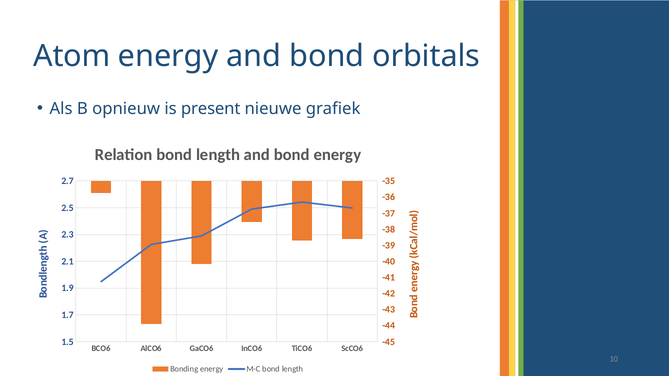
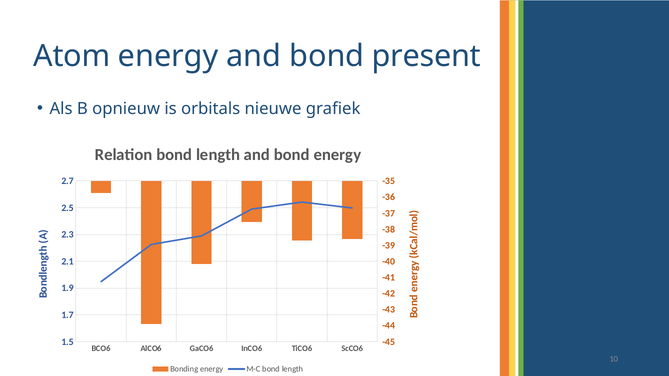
orbitals: orbitals -> present (426, 56)
present: present -> orbitals (211, 109)
